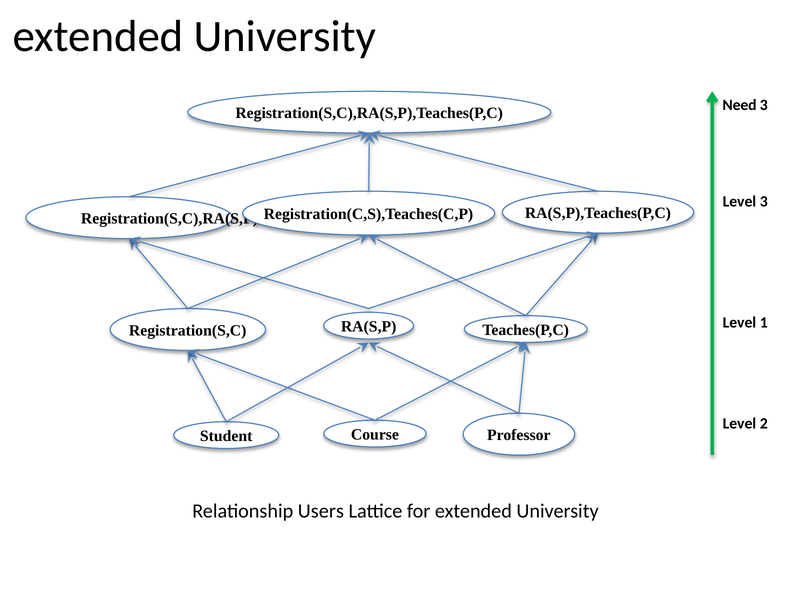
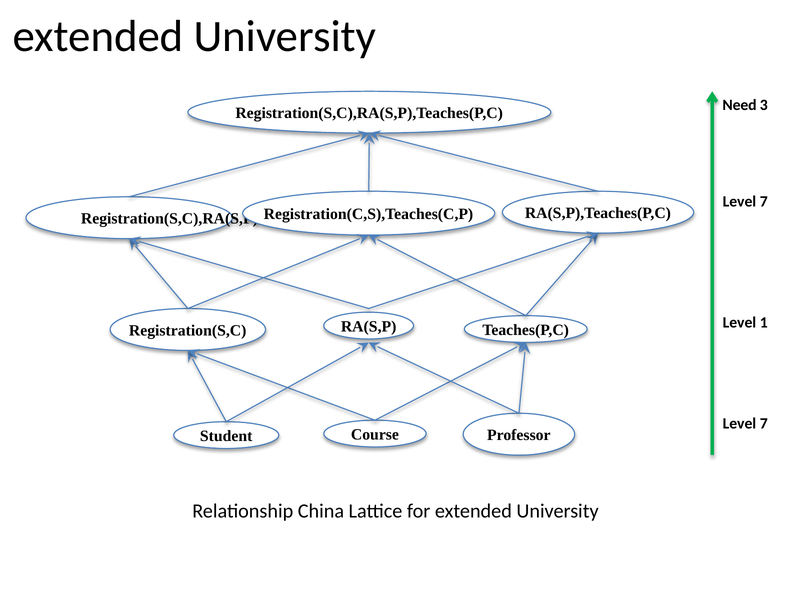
3: 3 -> 7 (764, 202)
2: 2 -> 7 (764, 424)
Users: Users -> China (321, 511)
